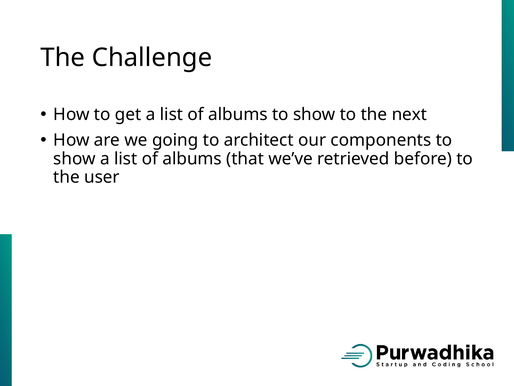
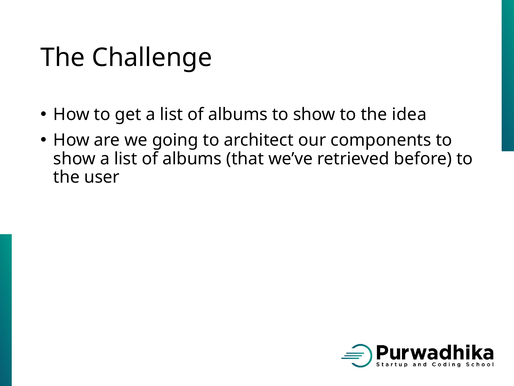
next: next -> idea (409, 114)
